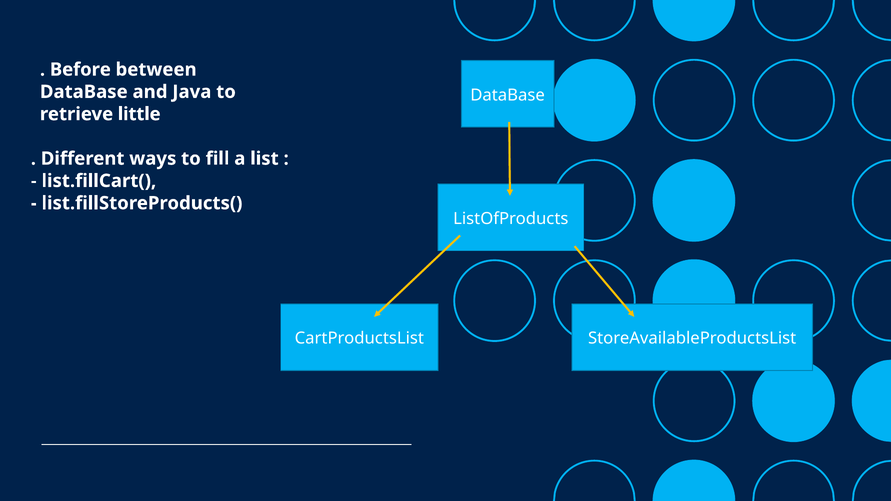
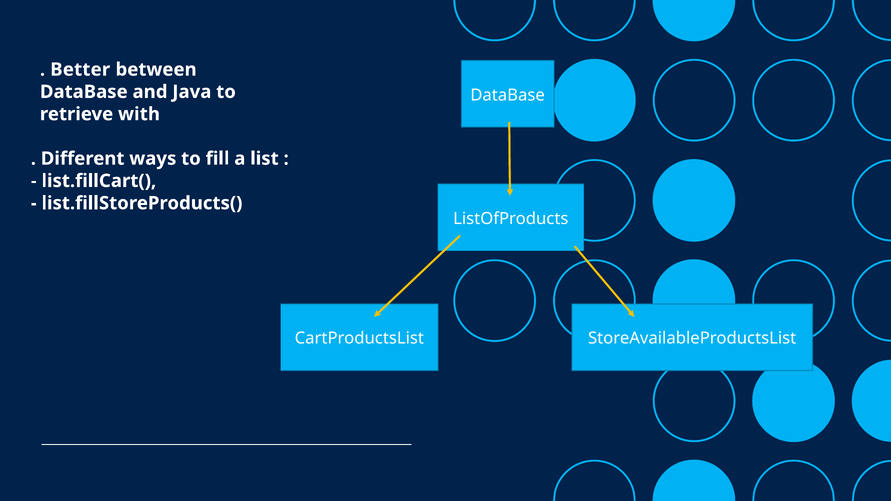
Before: Before -> Better (80, 70)
little: little -> with (139, 114)
